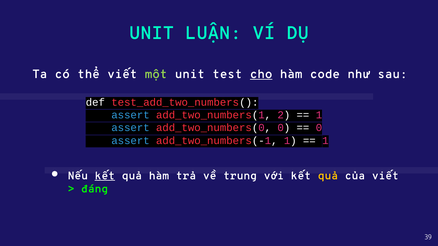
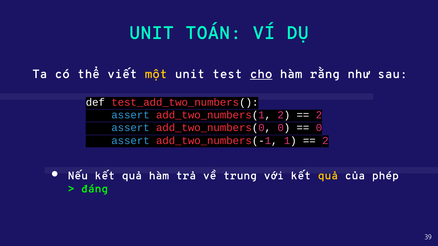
LUẬN: LUẬN -> TOÁN (213, 33)
một colour: light green -> yellow (156, 74)
code: code -> rằng (325, 74)
1: 1 -> 2 (319, 115)
1: 1 -> 2 (325, 141)
kết underline: present -> none (105, 176)
của viết: viết -> phép (385, 176)
